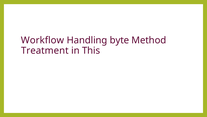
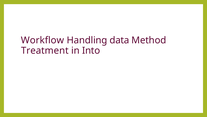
byte: byte -> data (119, 40)
This: This -> Into (91, 50)
